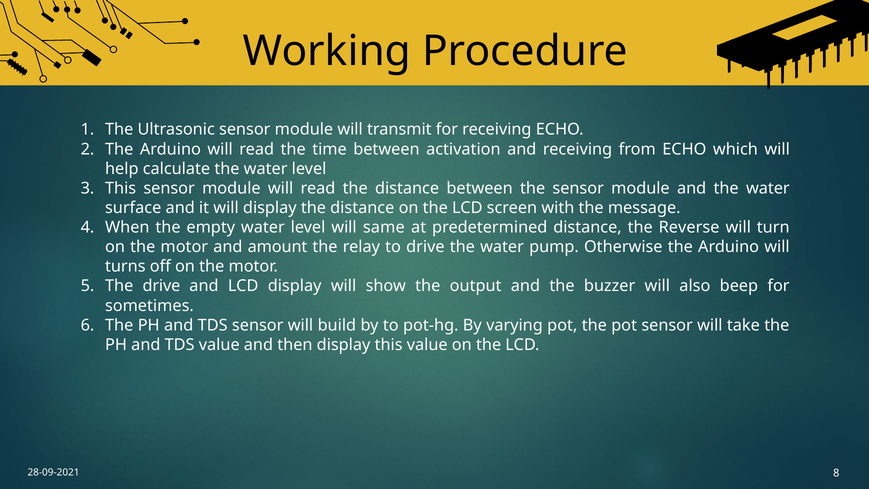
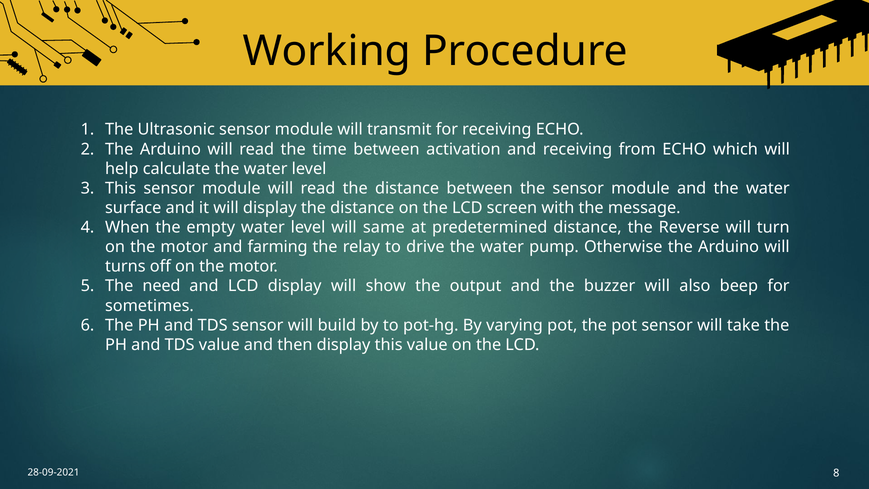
amount: amount -> farming (278, 247)
The drive: drive -> need (161, 286)
